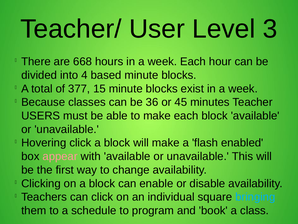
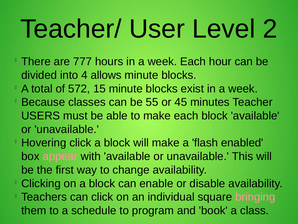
3: 3 -> 2 (270, 29)
668: 668 -> 777 (83, 61)
based: based -> allows (106, 75)
377: 377 -> 572 (79, 88)
36: 36 -> 55 (152, 102)
bringing colour: light blue -> pink (255, 197)
